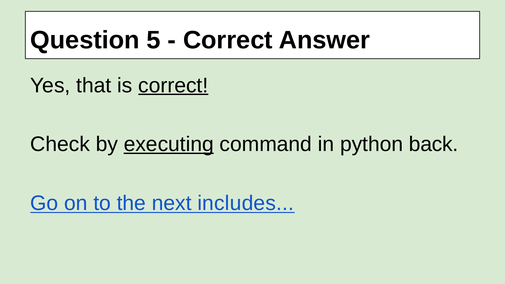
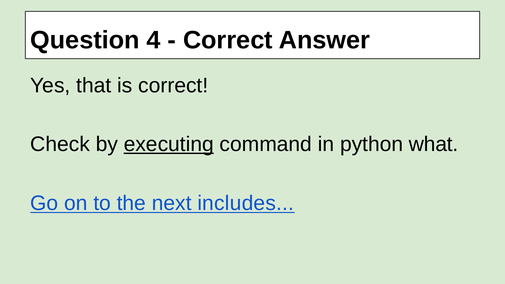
5: 5 -> 4 (154, 40)
correct underline: present -> none (173, 85)
back: back -> what (434, 144)
